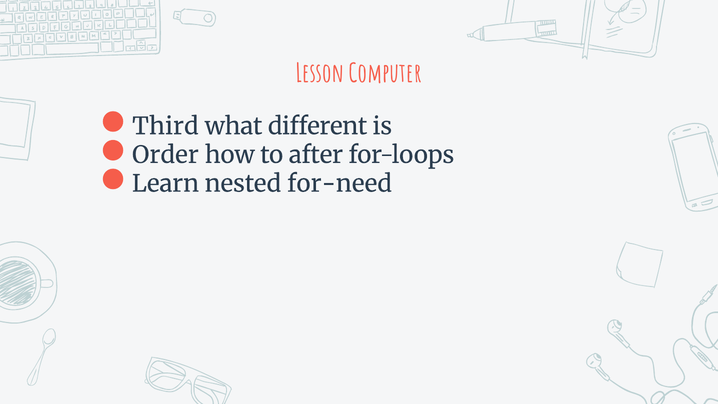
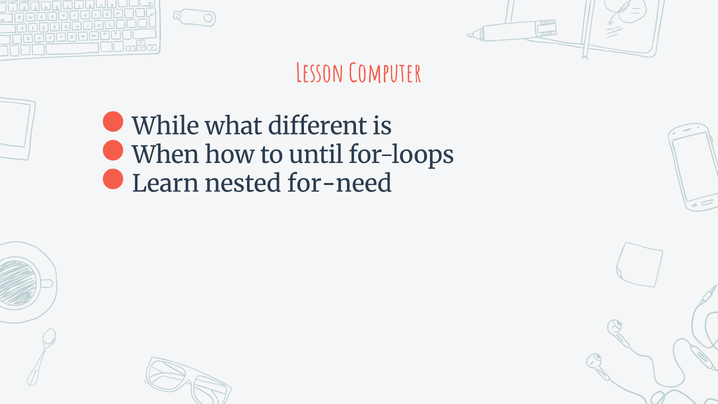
Third: Third -> While (166, 126)
Order: Order -> When (166, 155)
after: after -> until (316, 155)
